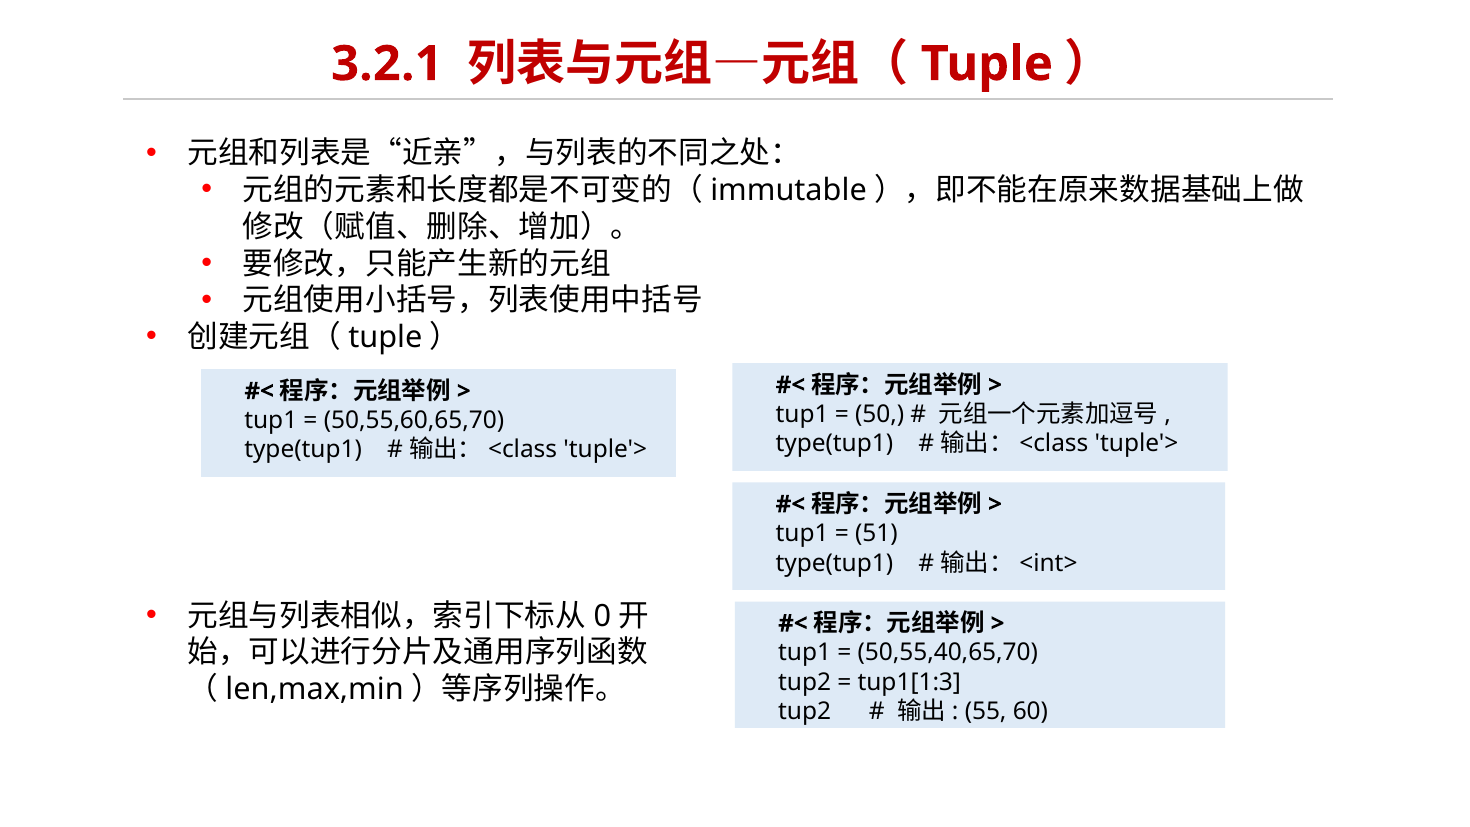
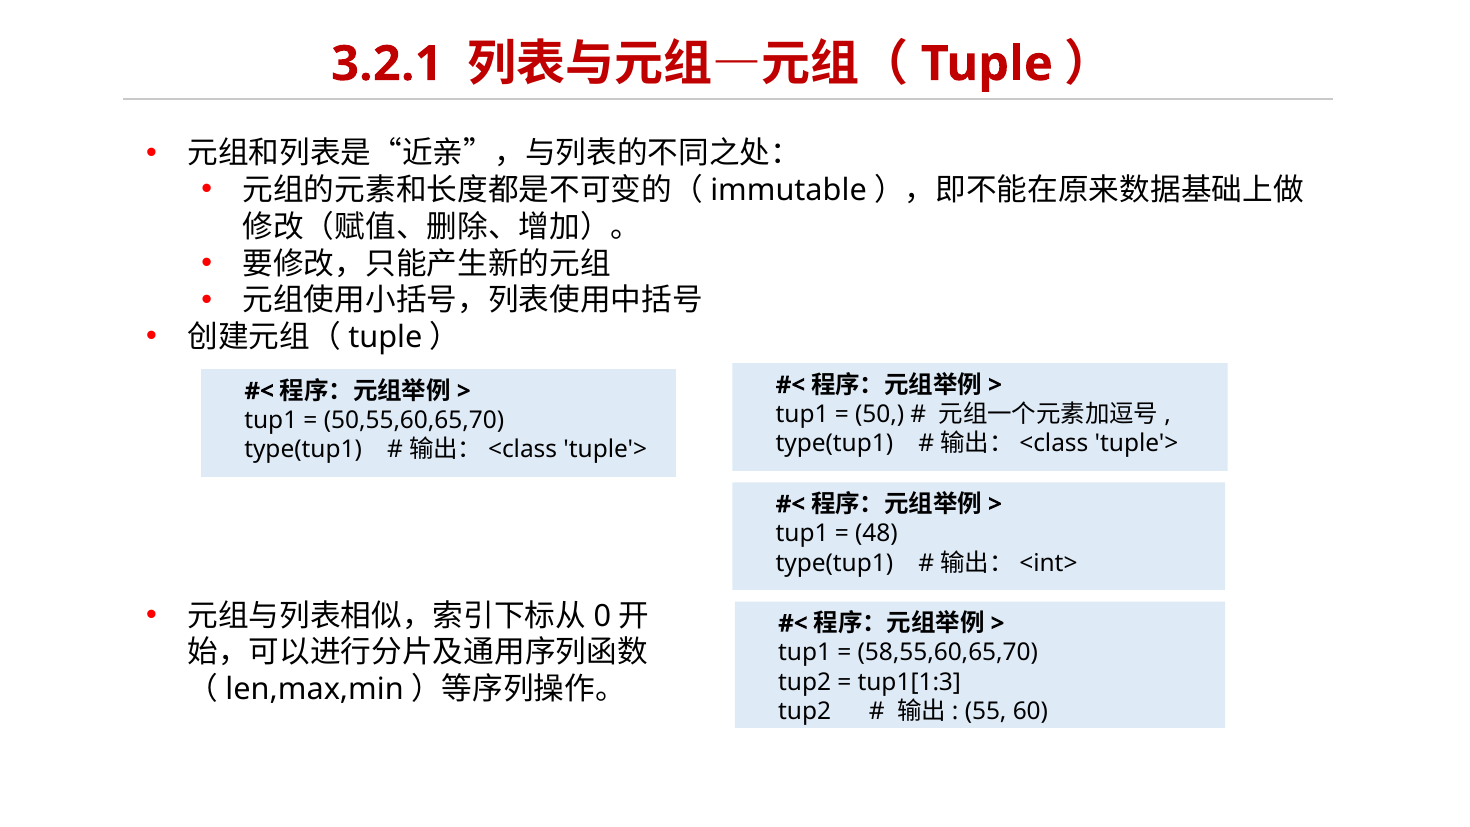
51: 51 -> 48 (876, 533)
50,55,40,65,70: 50,55,40,65,70 -> 58,55,60,65,70 (948, 653)
